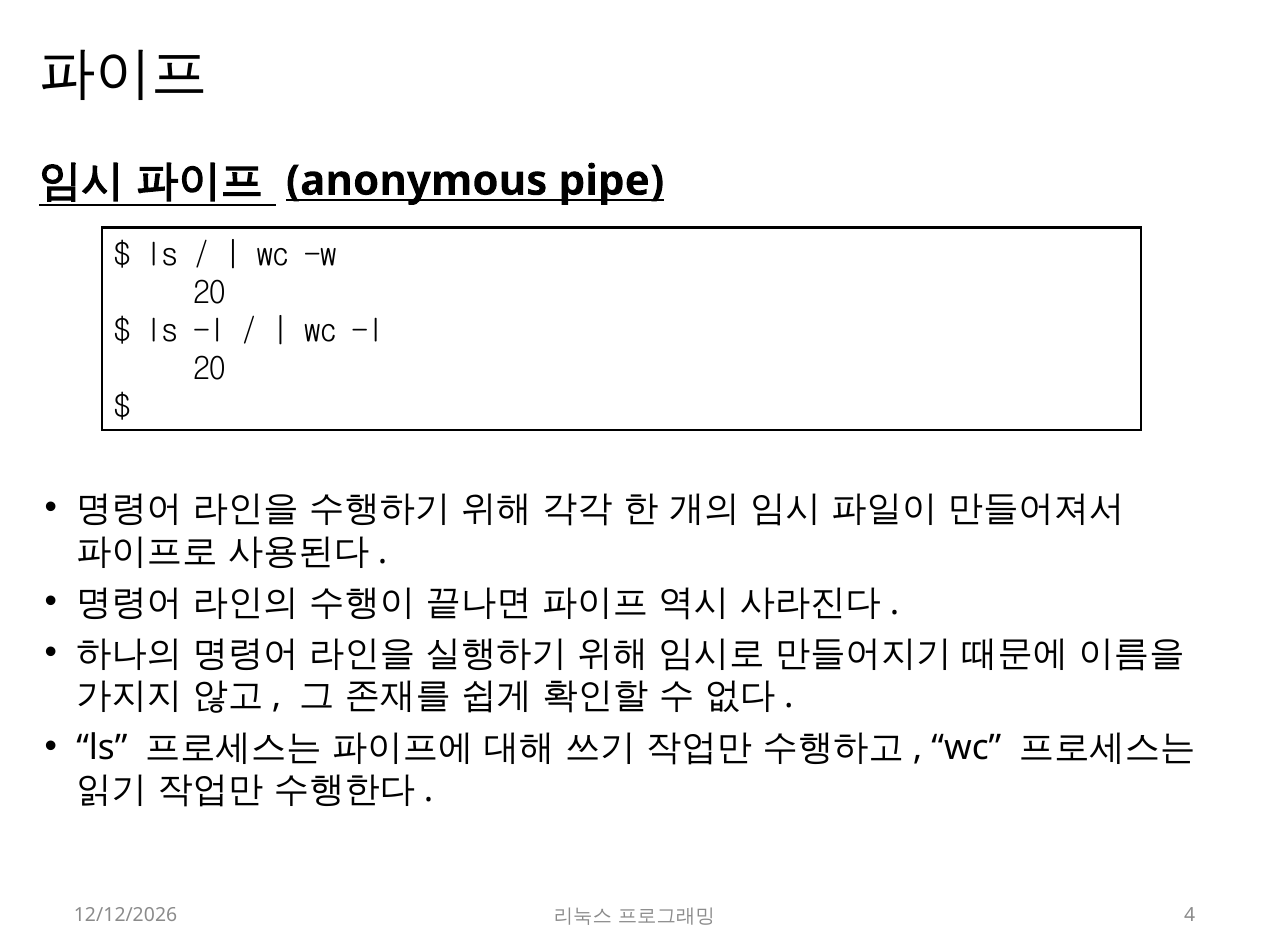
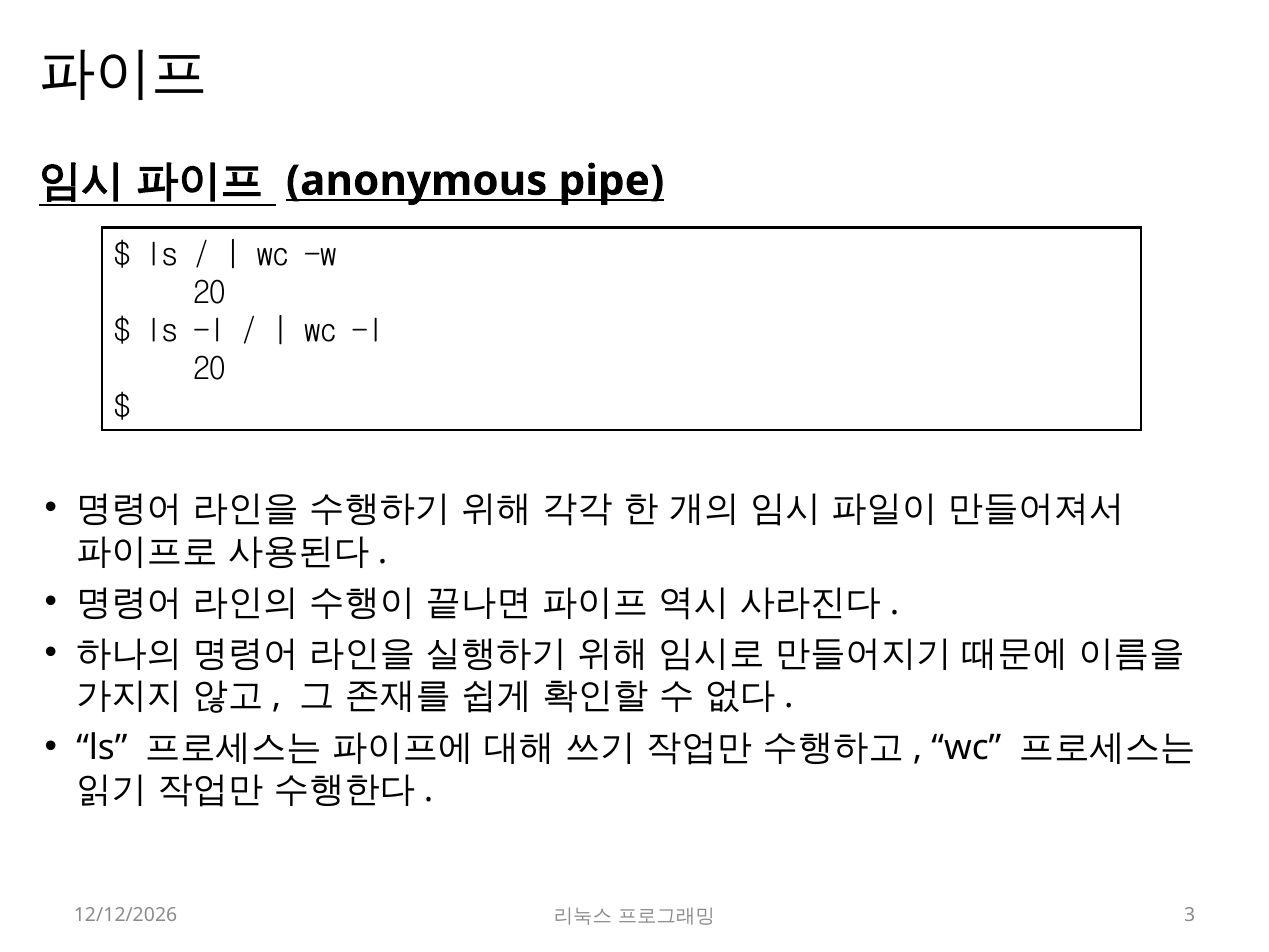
4: 4 -> 3 (1190, 915)
